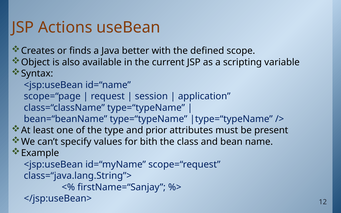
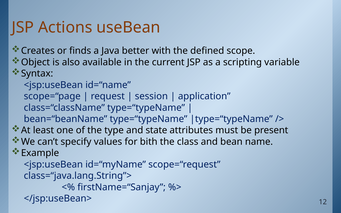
prior: prior -> state (156, 130)
